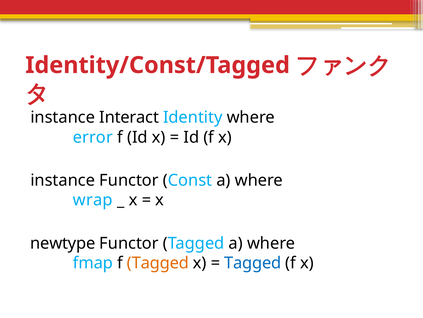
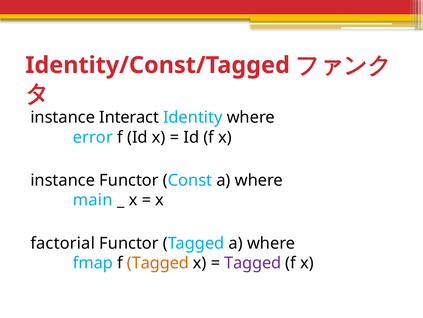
wrap: wrap -> main (93, 200)
newtype: newtype -> factorial (63, 243)
Tagged colour: blue -> purple (253, 262)
